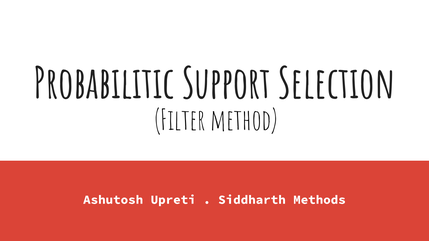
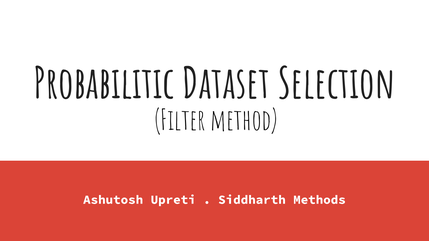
Support: Support -> Dataset (226, 84)
